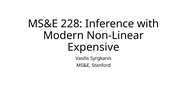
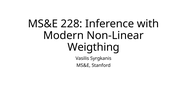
Expensive: Expensive -> Weigthing (94, 47)
